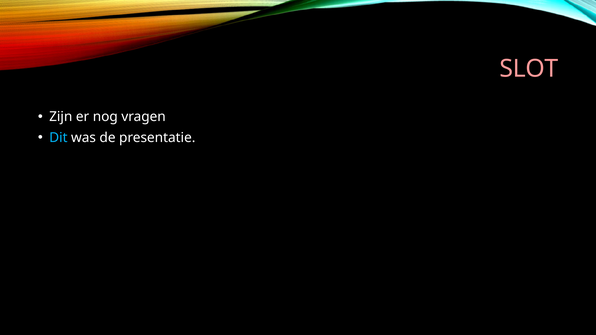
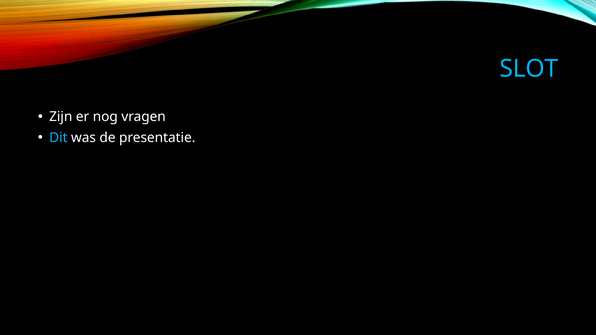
SLOT colour: pink -> light blue (529, 69)
